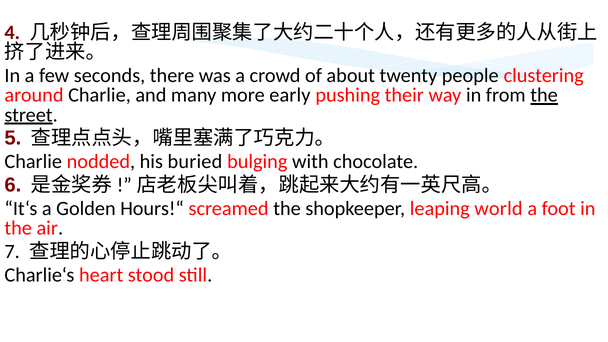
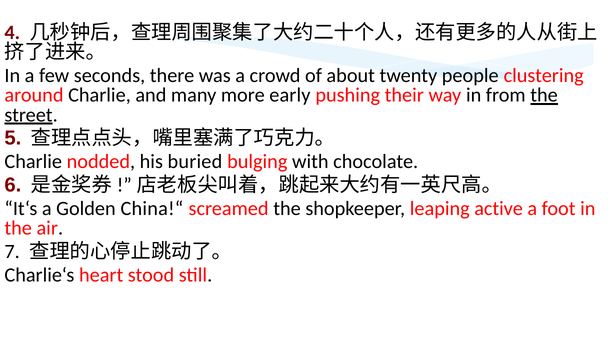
Hours!“: Hours!“ -> China!“ (152, 209)
world: world -> active (499, 209)
